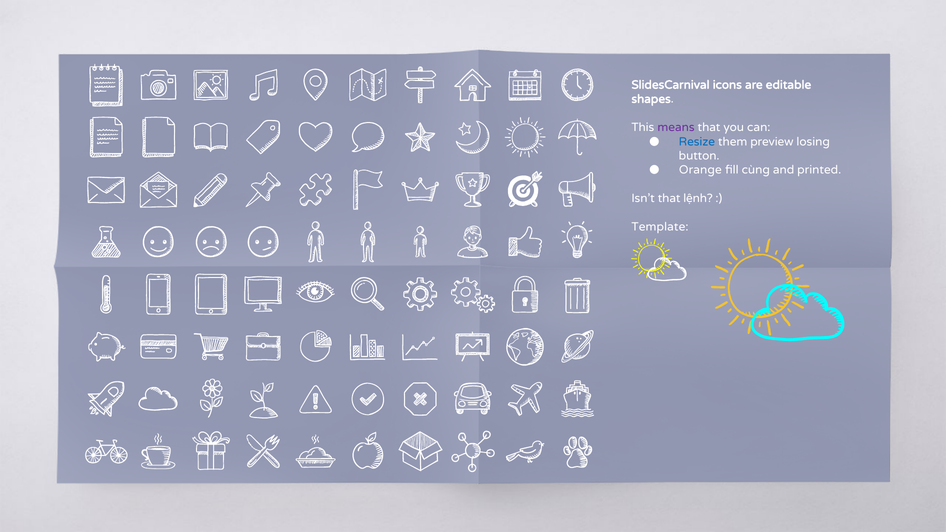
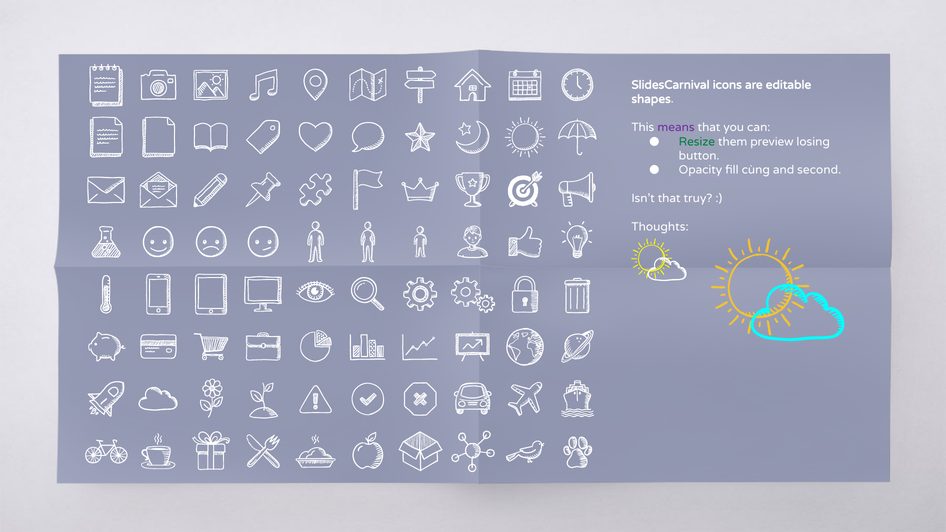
Resize colour: blue -> green (697, 142)
Orange: Orange -> Opacity (700, 170)
printed: printed -> second (819, 170)
lệnh: lệnh -> truy (698, 199)
Template: Template -> Thoughts (660, 227)
